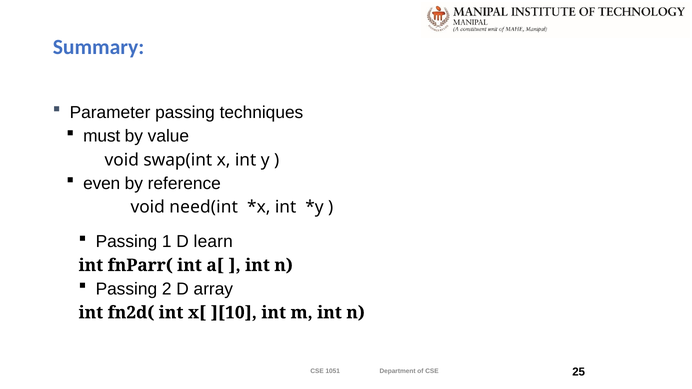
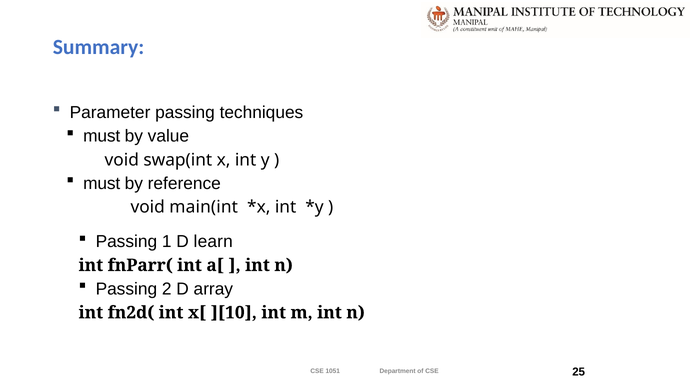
even: even -> must (102, 184)
need(int: need(int -> main(int (204, 207)
